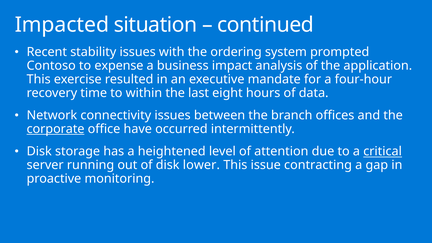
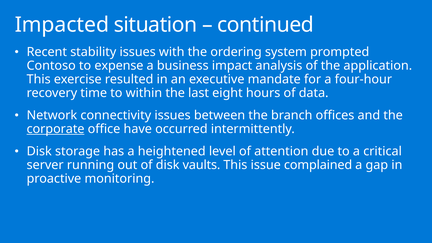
critical underline: present -> none (383, 152)
lower: lower -> vaults (201, 165)
contracting: contracting -> complained (318, 165)
